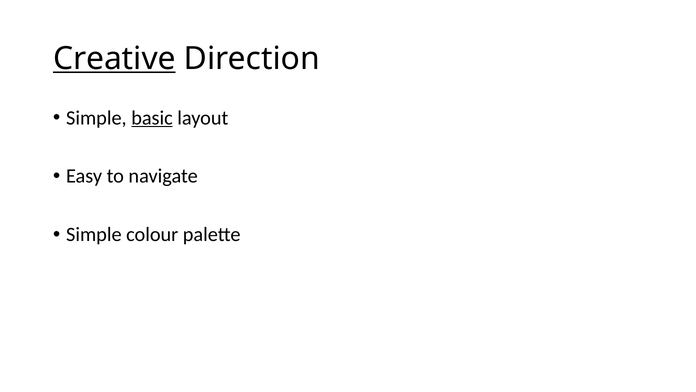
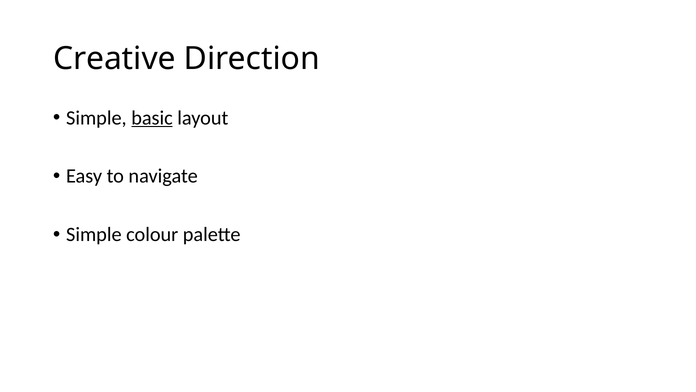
Creative underline: present -> none (114, 58)
